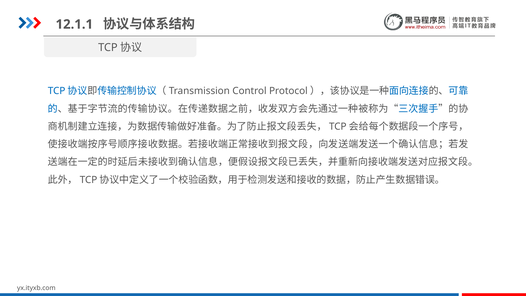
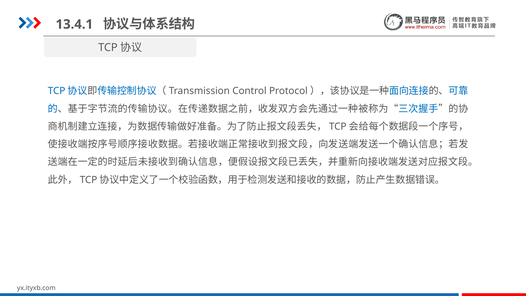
12.1.1: 12.1.1 -> 13.4.1 (74, 24)
